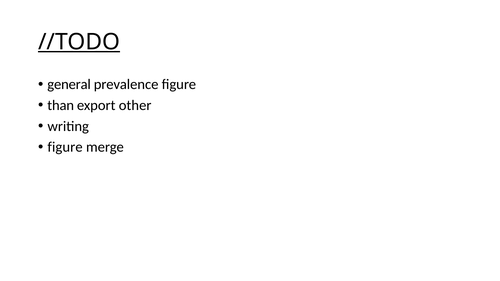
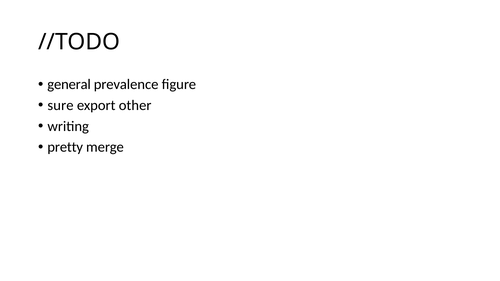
//TODO underline: present -> none (79, 42)
than: than -> sure (61, 105)
figure: figure -> pretty (65, 147)
